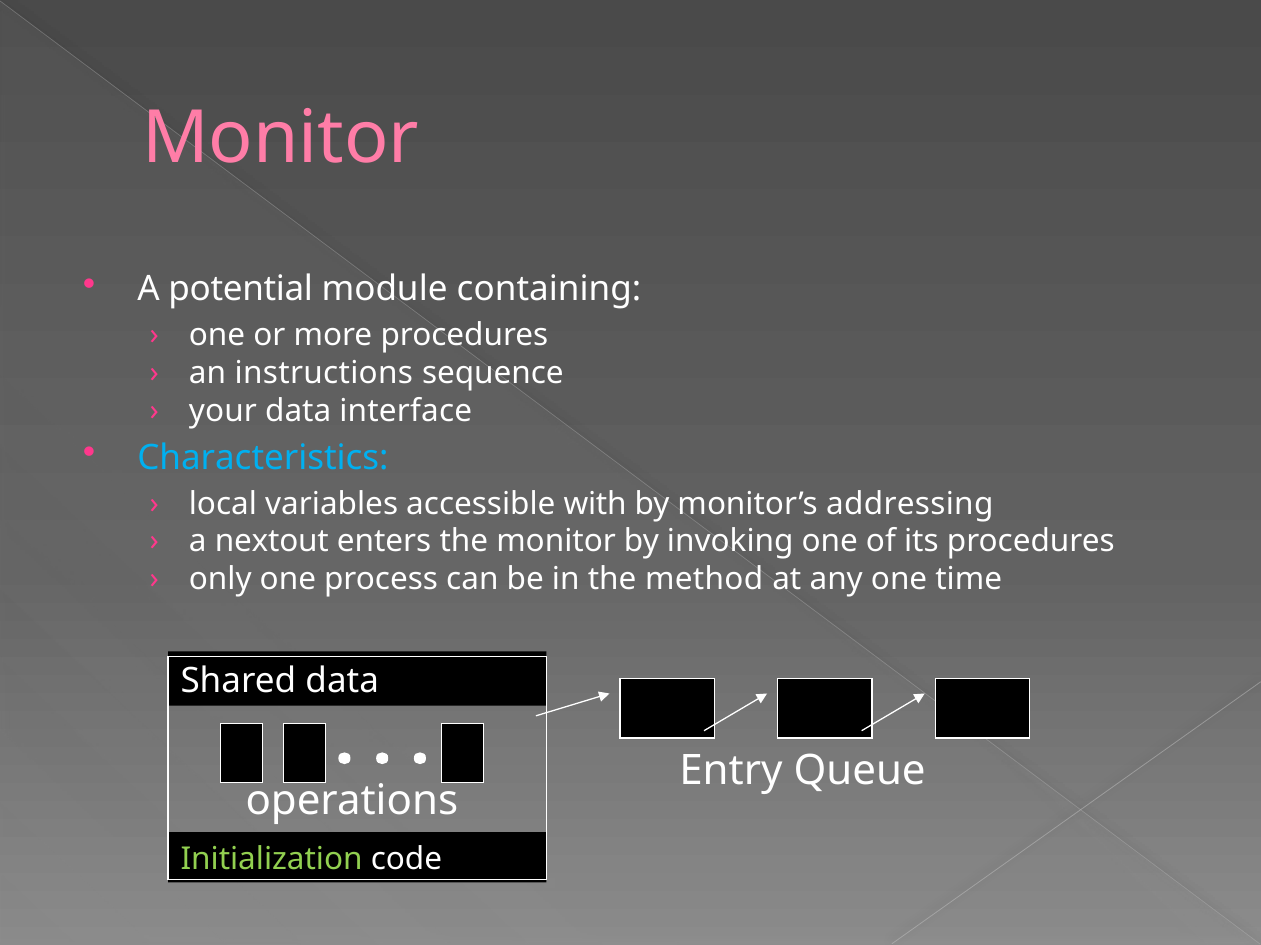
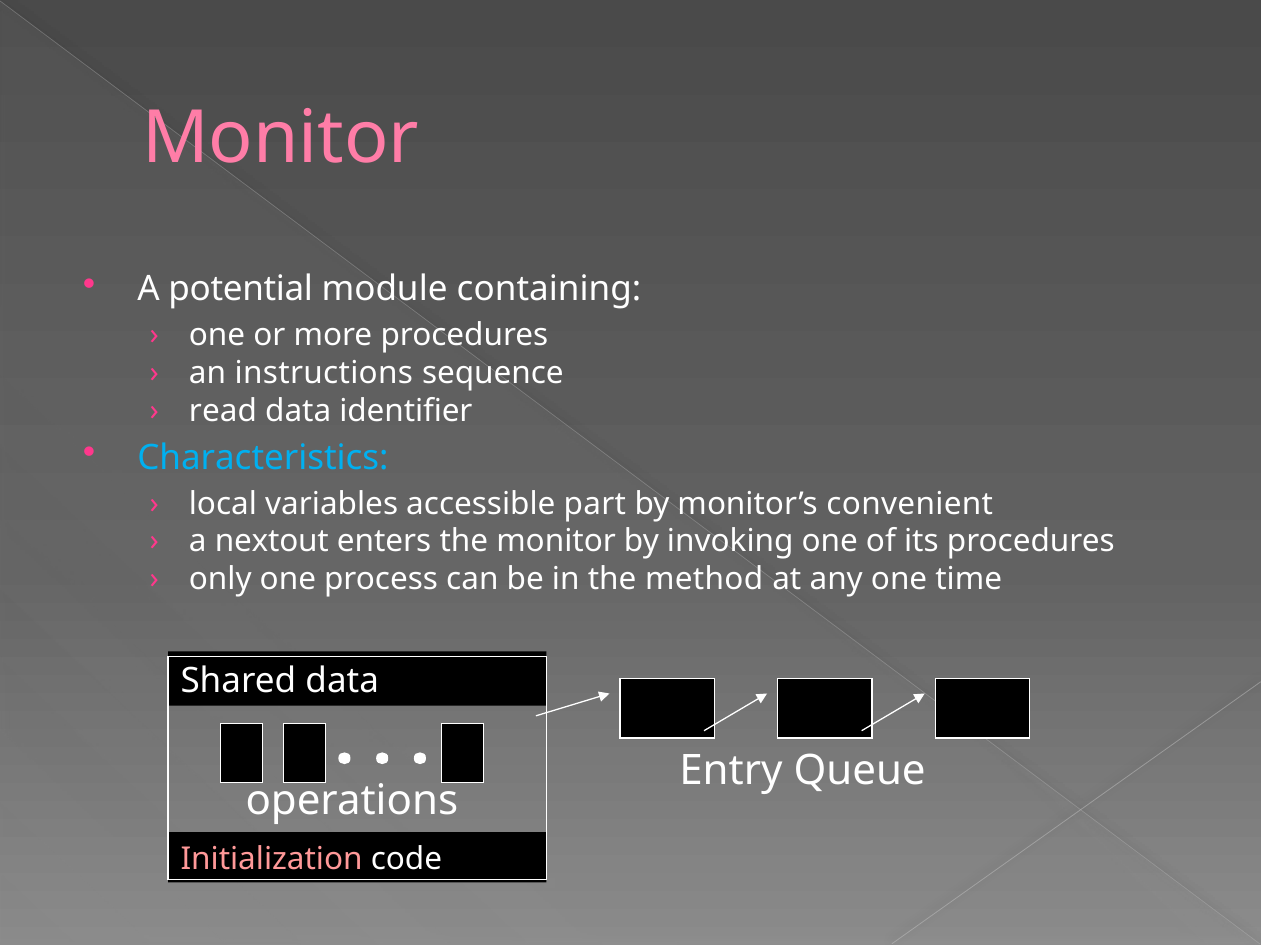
your: your -> read (223, 411)
interface: interface -> identifier (406, 411)
with: with -> part (595, 504)
addressing: addressing -> convenient (910, 504)
Initialization colour: light green -> pink (272, 860)
